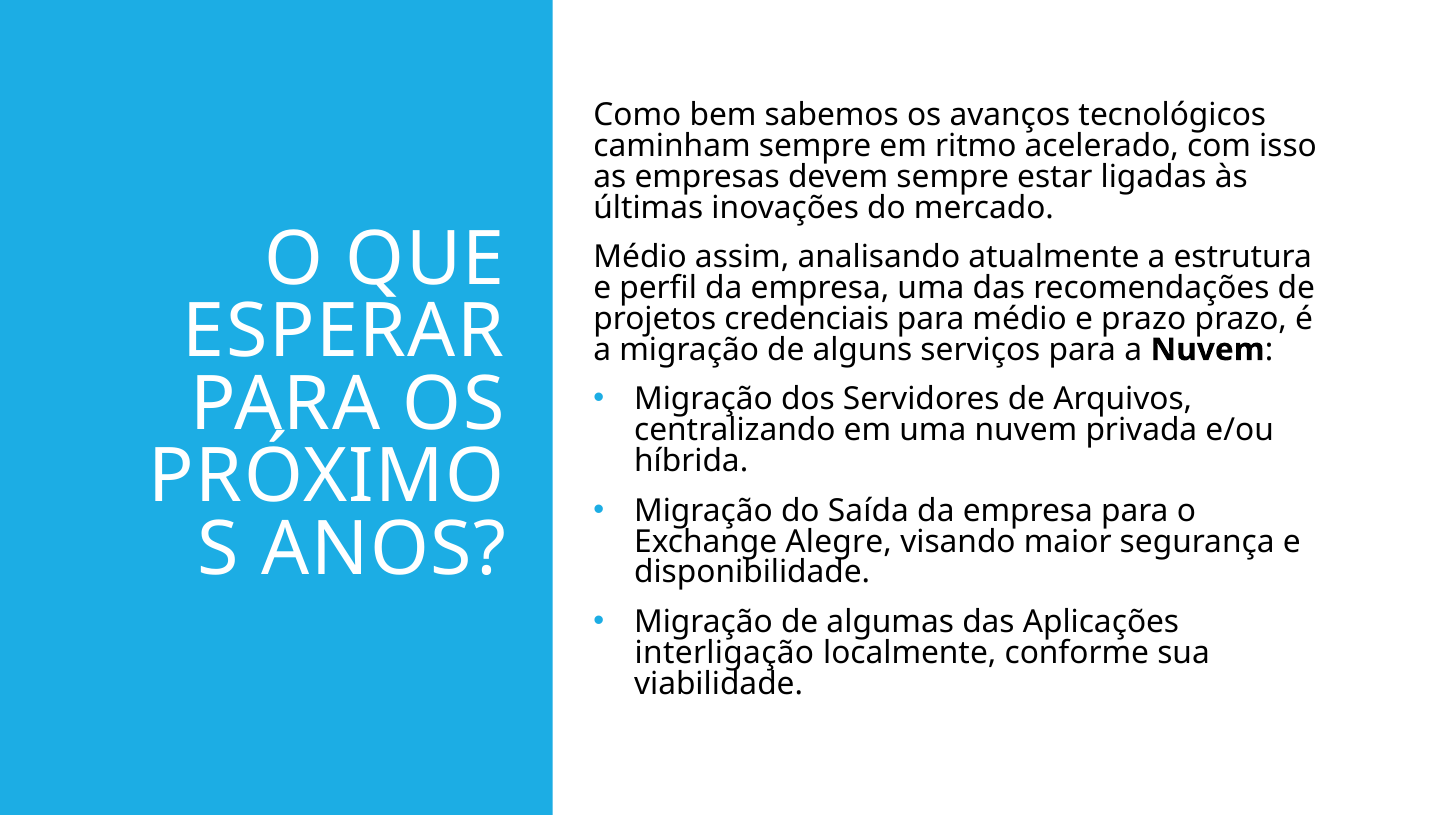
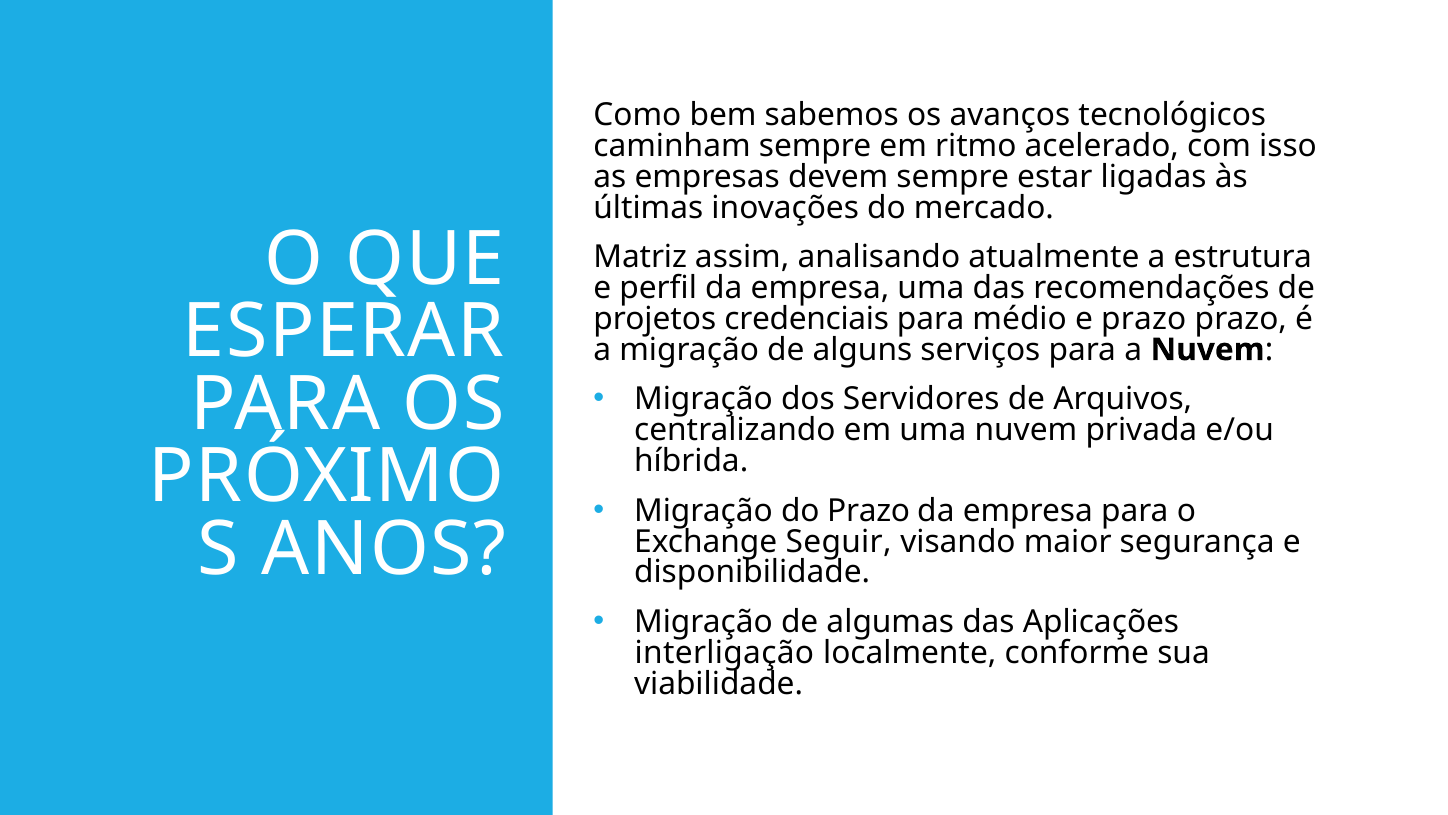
Médio: Médio -> Matriz (640, 257)
do Saída: Saída -> Prazo (869, 511)
Alegre: Alegre -> Seguir (839, 541)
